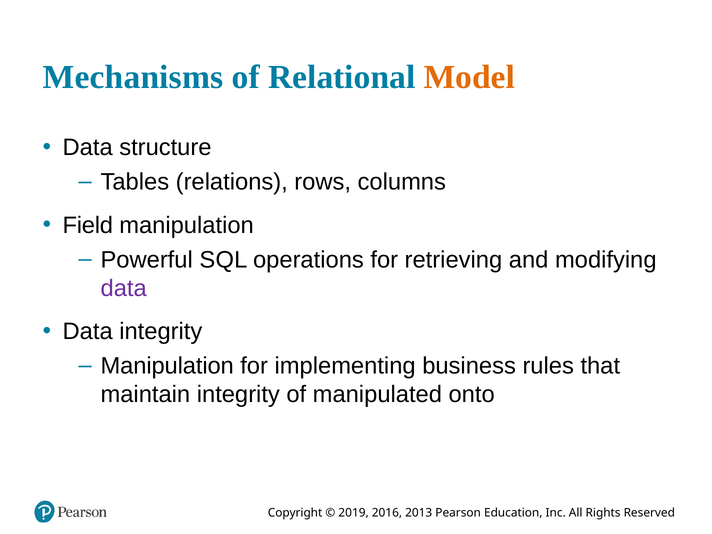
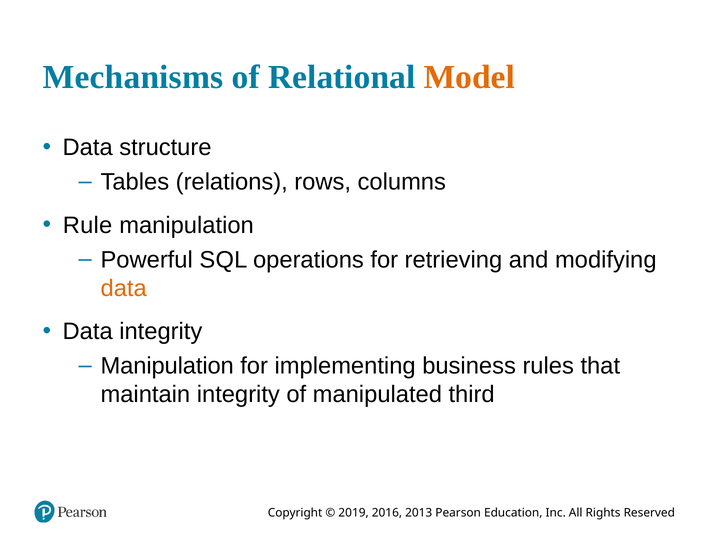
Field: Field -> Rule (88, 225)
data colour: purple -> orange (124, 288)
onto: onto -> third (472, 394)
